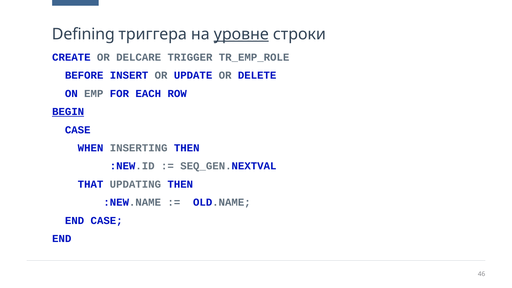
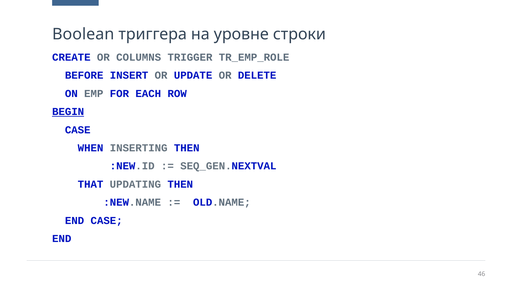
Defining: Defining -> Boolean (83, 34)
уровне underline: present -> none (241, 34)
DELCARE: DELCARE -> COLUMNS (139, 57)
